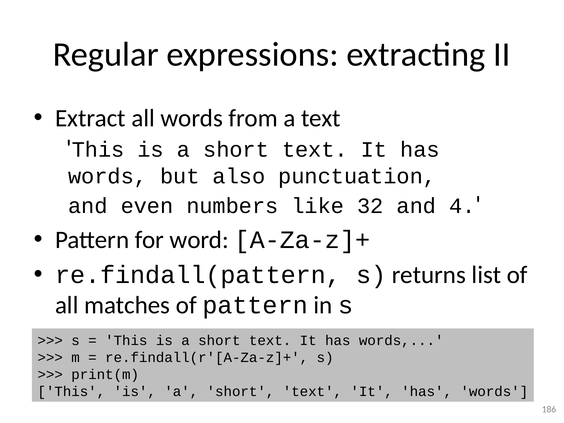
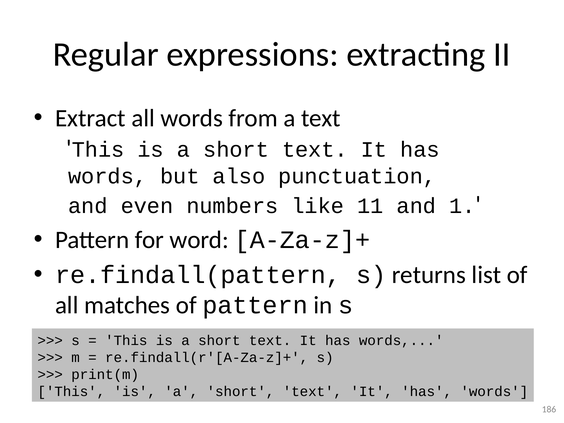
32: 32 -> 11 (370, 206)
4: 4 -> 1 (462, 206)
